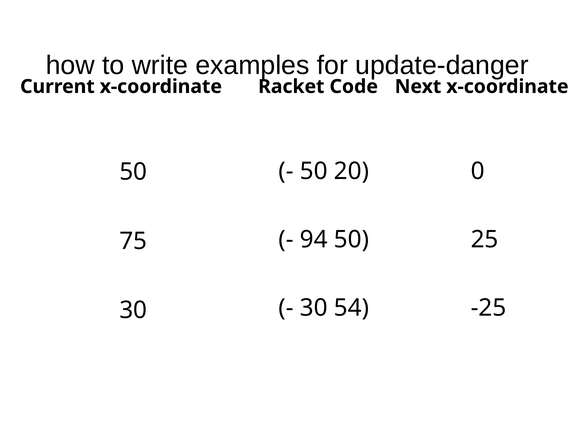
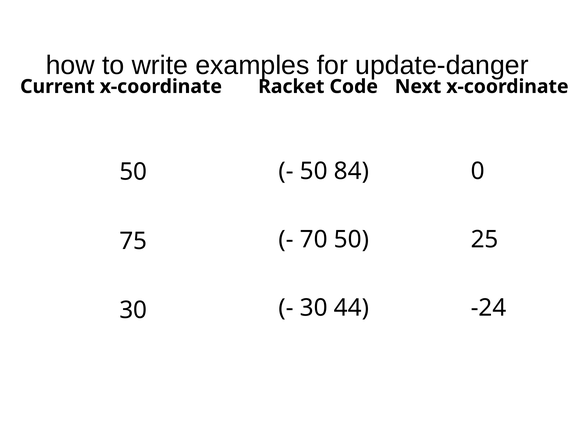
20: 20 -> 84 (351, 171)
94: 94 -> 70 (314, 239)
54: 54 -> 44 (351, 307)
-25: -25 -> -24 (488, 307)
